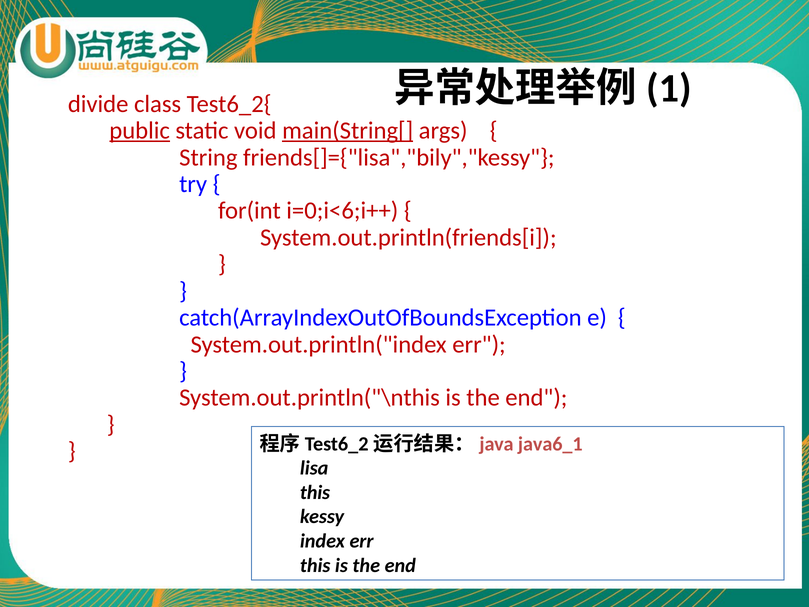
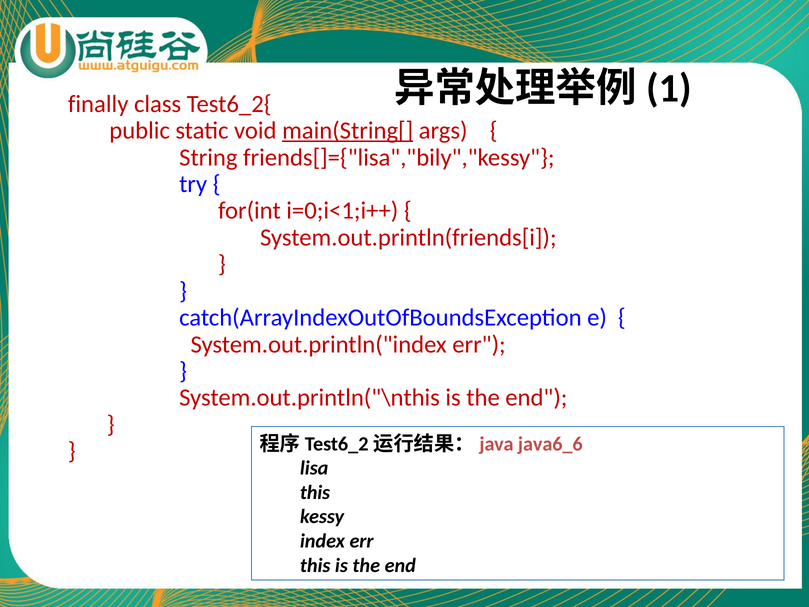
divide: divide -> finally (98, 104)
public underline: present -> none (140, 131)
i=0;i<6;i++: i=0;i<6;i++ -> i=0;i<1;i++ (342, 211)
java6_1: java6_1 -> java6_6 (550, 444)
